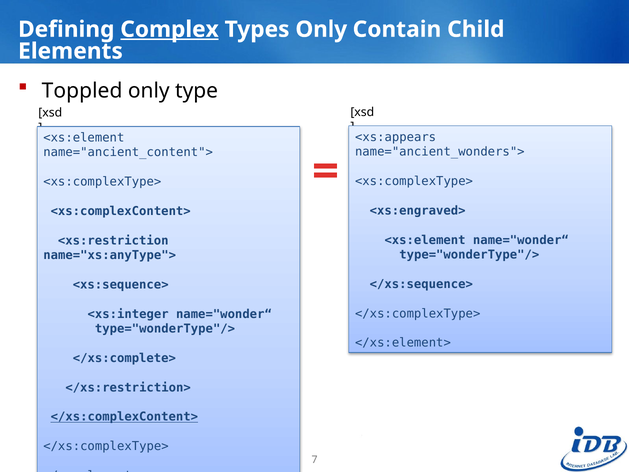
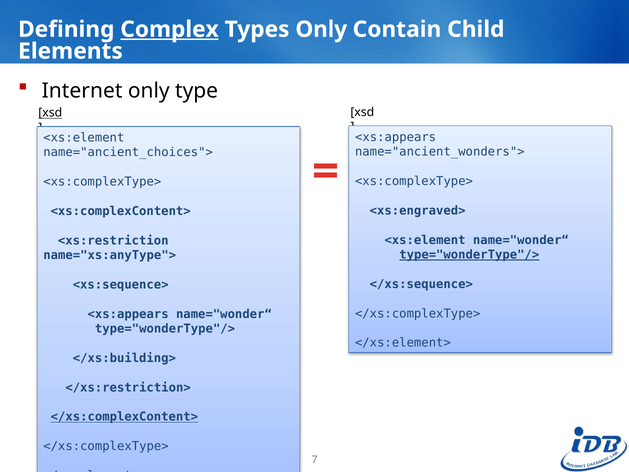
Toppled: Toppled -> Internet (82, 91)
xsd underline: none -> present (50, 113)
name="ancient_content">: name="ancient_content"> -> name="ancient_choices"> (128, 152)
type="wonderType"/> underline: none -> present (469, 255)
<xs:integer: <xs:integer -> <xs:appears (128, 314)
</xs:complete>: </xs:complete> -> </xs:building> (124, 358)
